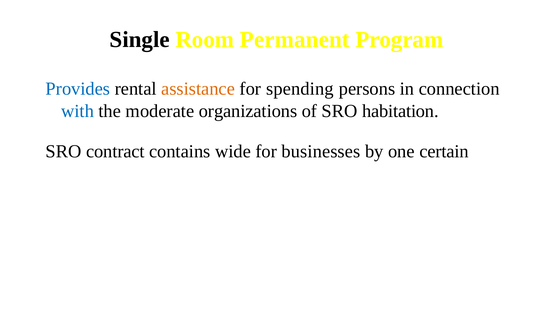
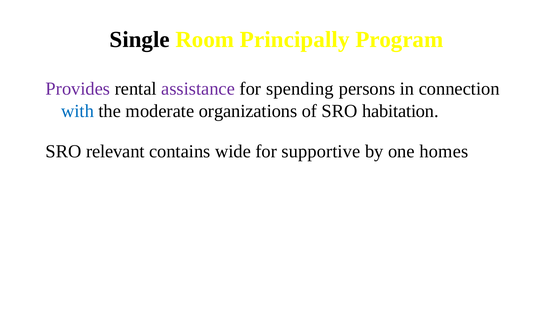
Permanent: Permanent -> Principally (295, 40)
Provides colour: blue -> purple (78, 89)
assistance colour: orange -> purple (198, 89)
contract: contract -> relevant (115, 151)
businesses: businesses -> supportive (321, 151)
certain: certain -> homes (444, 151)
